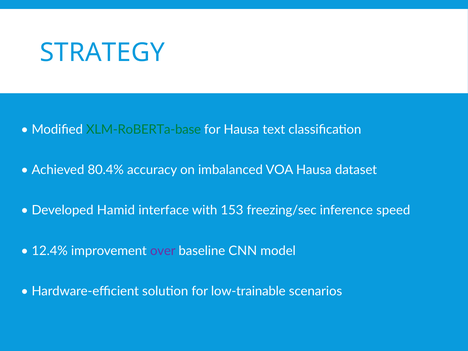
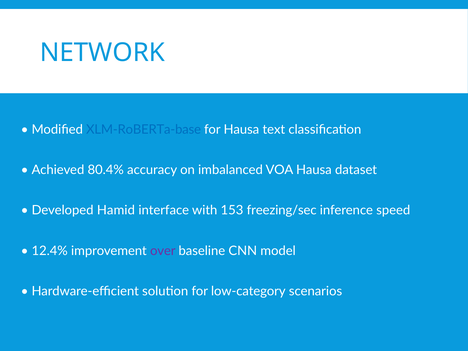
STRATEGY: STRATEGY -> NETWORK (102, 53)
XLM-RoBERTa-base colour: green -> blue (144, 130)
low-trainable: low-trainable -> low-category (248, 291)
